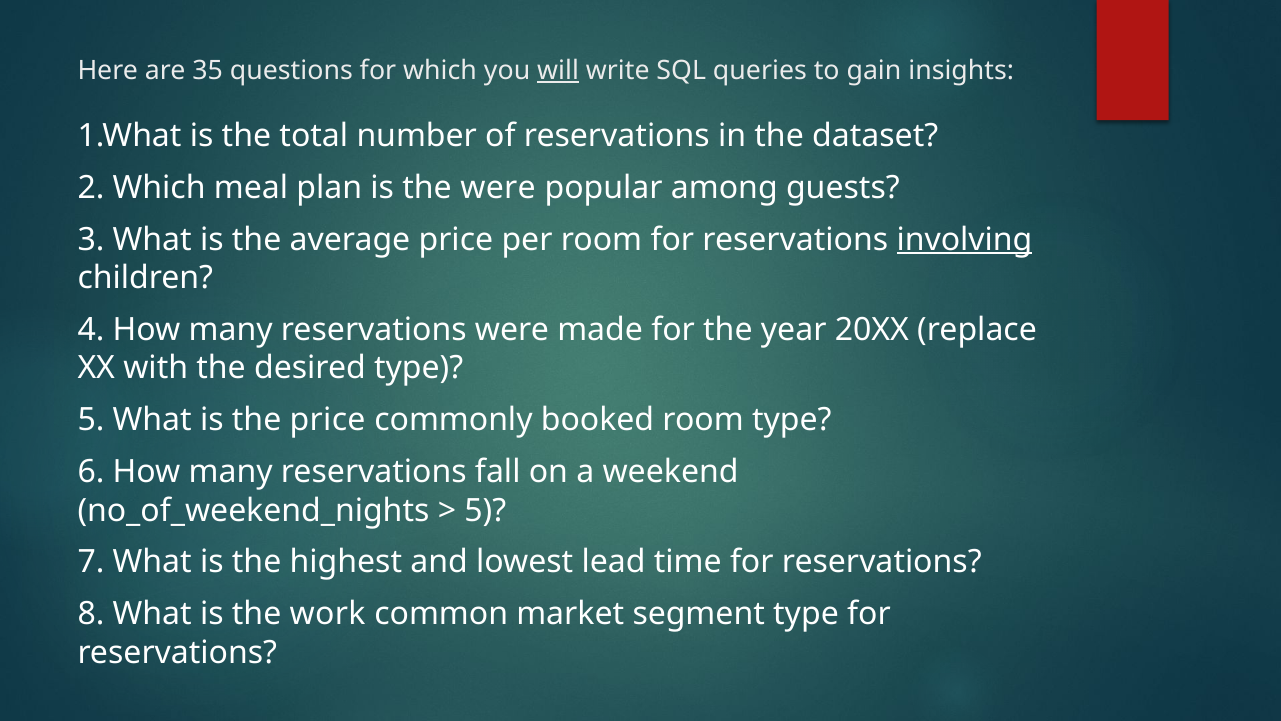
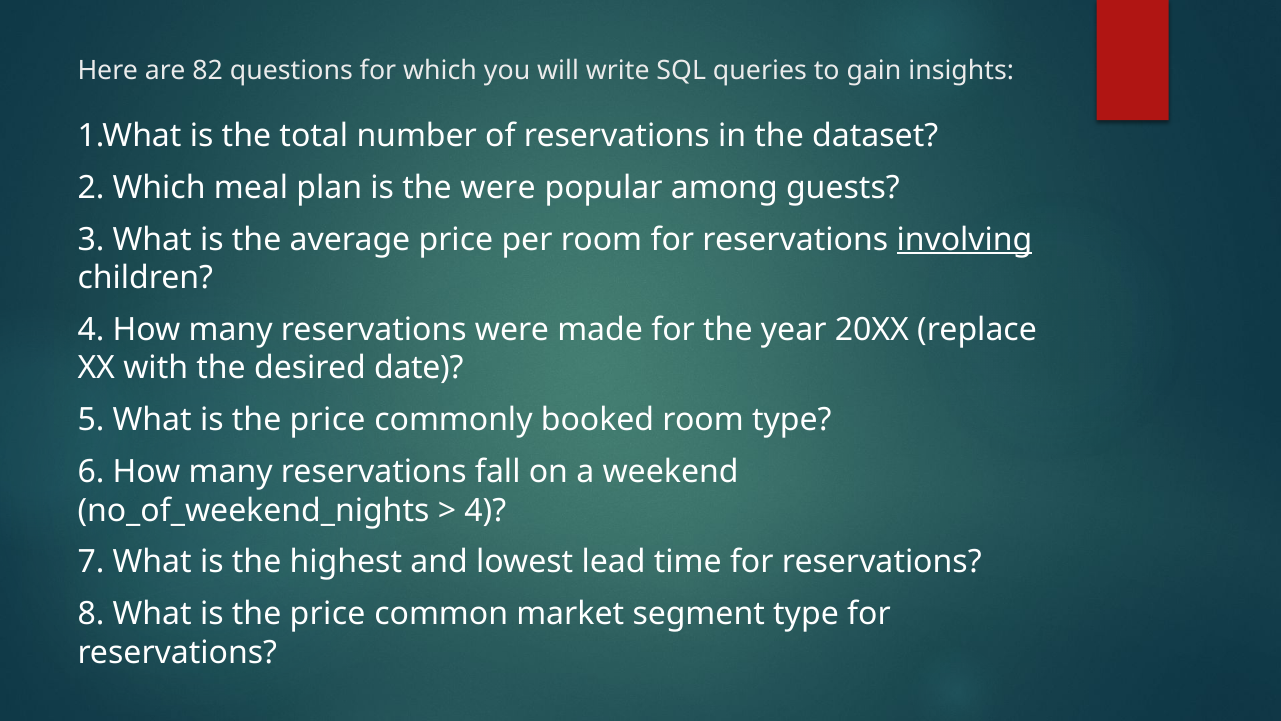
35: 35 -> 82 (208, 70)
will underline: present -> none (558, 70)
desired type: type -> date (419, 368)
5: 5 -> 4 (485, 510)
work: work -> price (328, 614)
